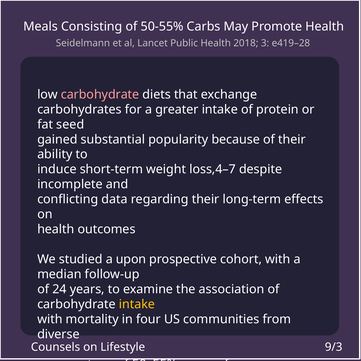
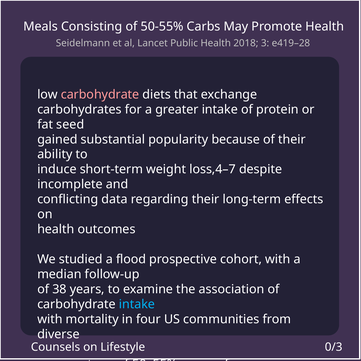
upon: upon -> flood (131, 259)
24: 24 -> 38 (59, 289)
intake colour: yellow -> light blue (137, 304)
9/3: 9/3 -> 0/3 (334, 347)
